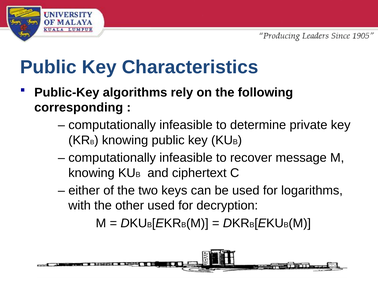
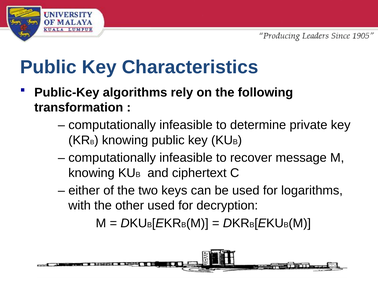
corresponding: corresponding -> transformation (79, 108)
